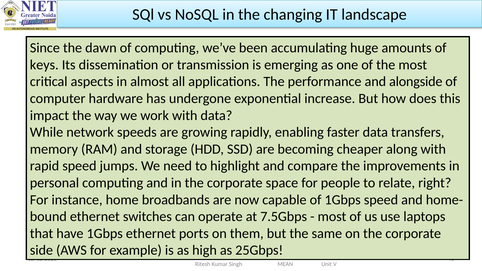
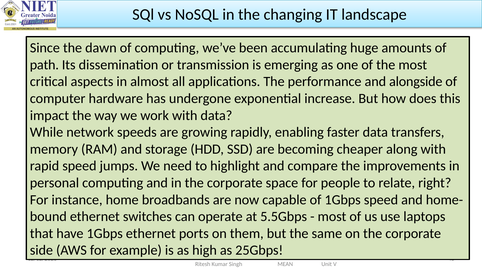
keys: keys -> path (44, 65)
7.5Gbps: 7.5Gbps -> 5.5Gbps (284, 217)
